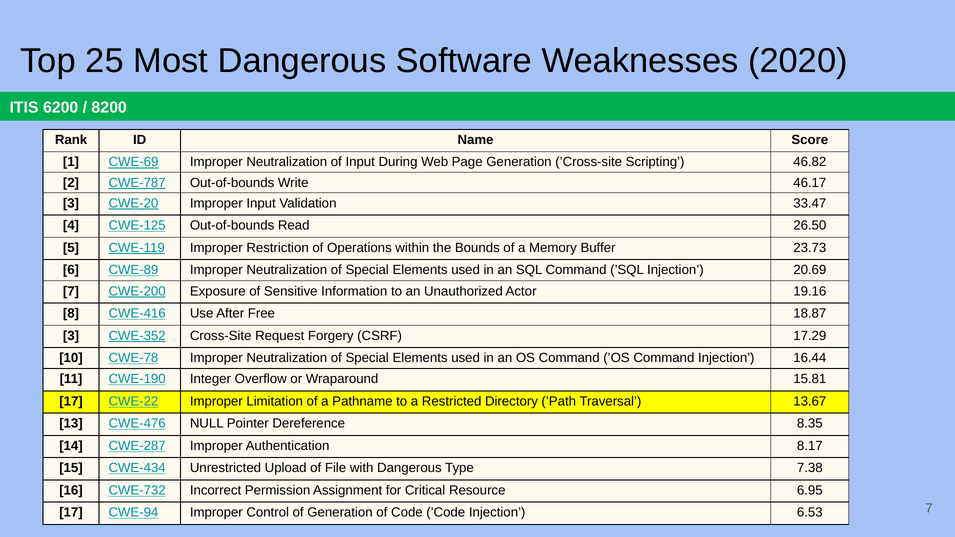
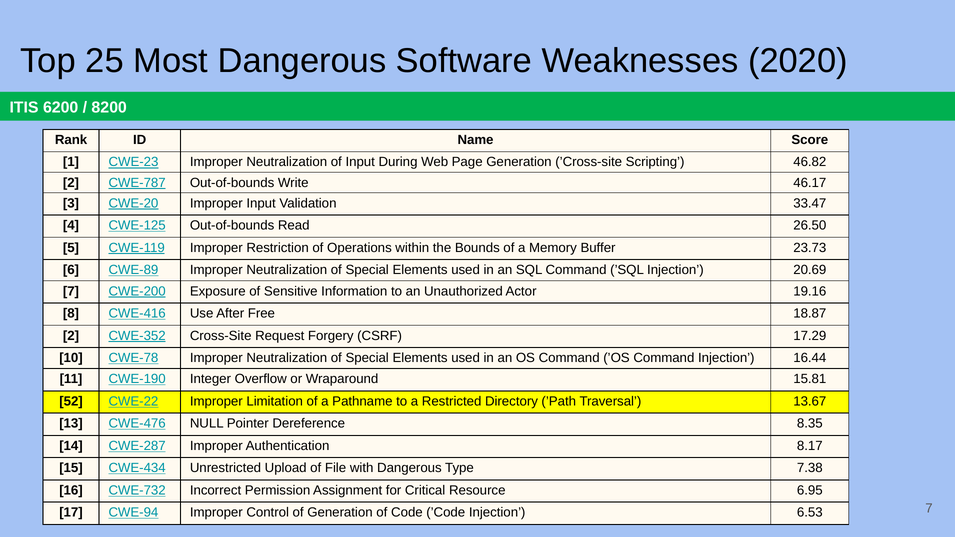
CWE-69: CWE-69 -> CWE-23 (133, 162)
3: 3 -> 2 (71, 336)
17: 17 -> 52 (71, 401)
